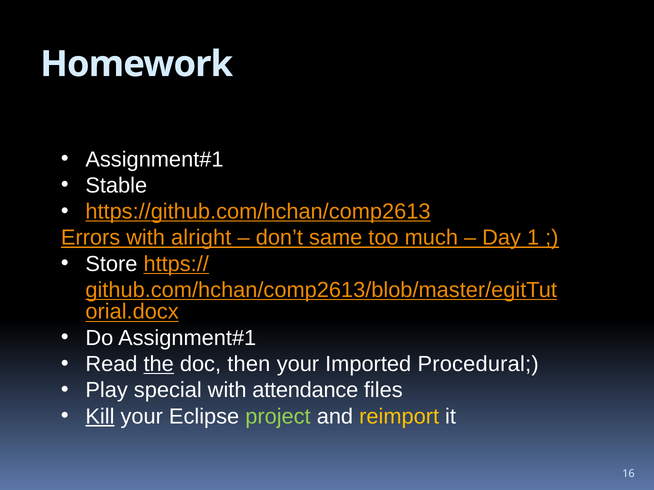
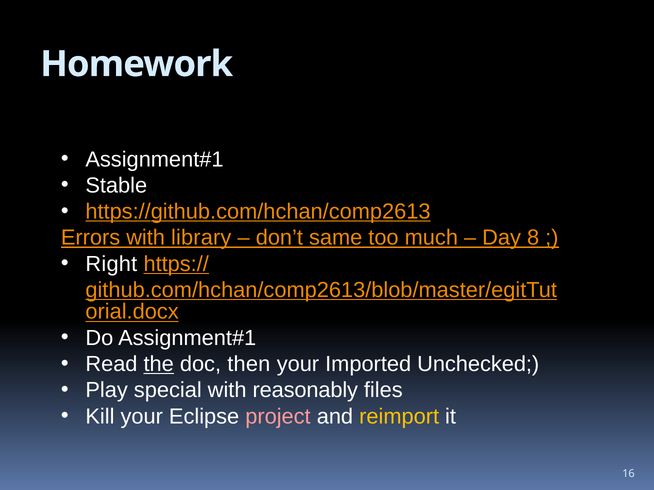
alright: alright -> library (201, 238)
1: 1 -> 8 (533, 238)
Store: Store -> Right (111, 264)
Procedural: Procedural -> Unchecked (478, 364)
attendance: attendance -> reasonably (305, 391)
Kill underline: present -> none (100, 417)
project colour: light green -> pink (278, 417)
